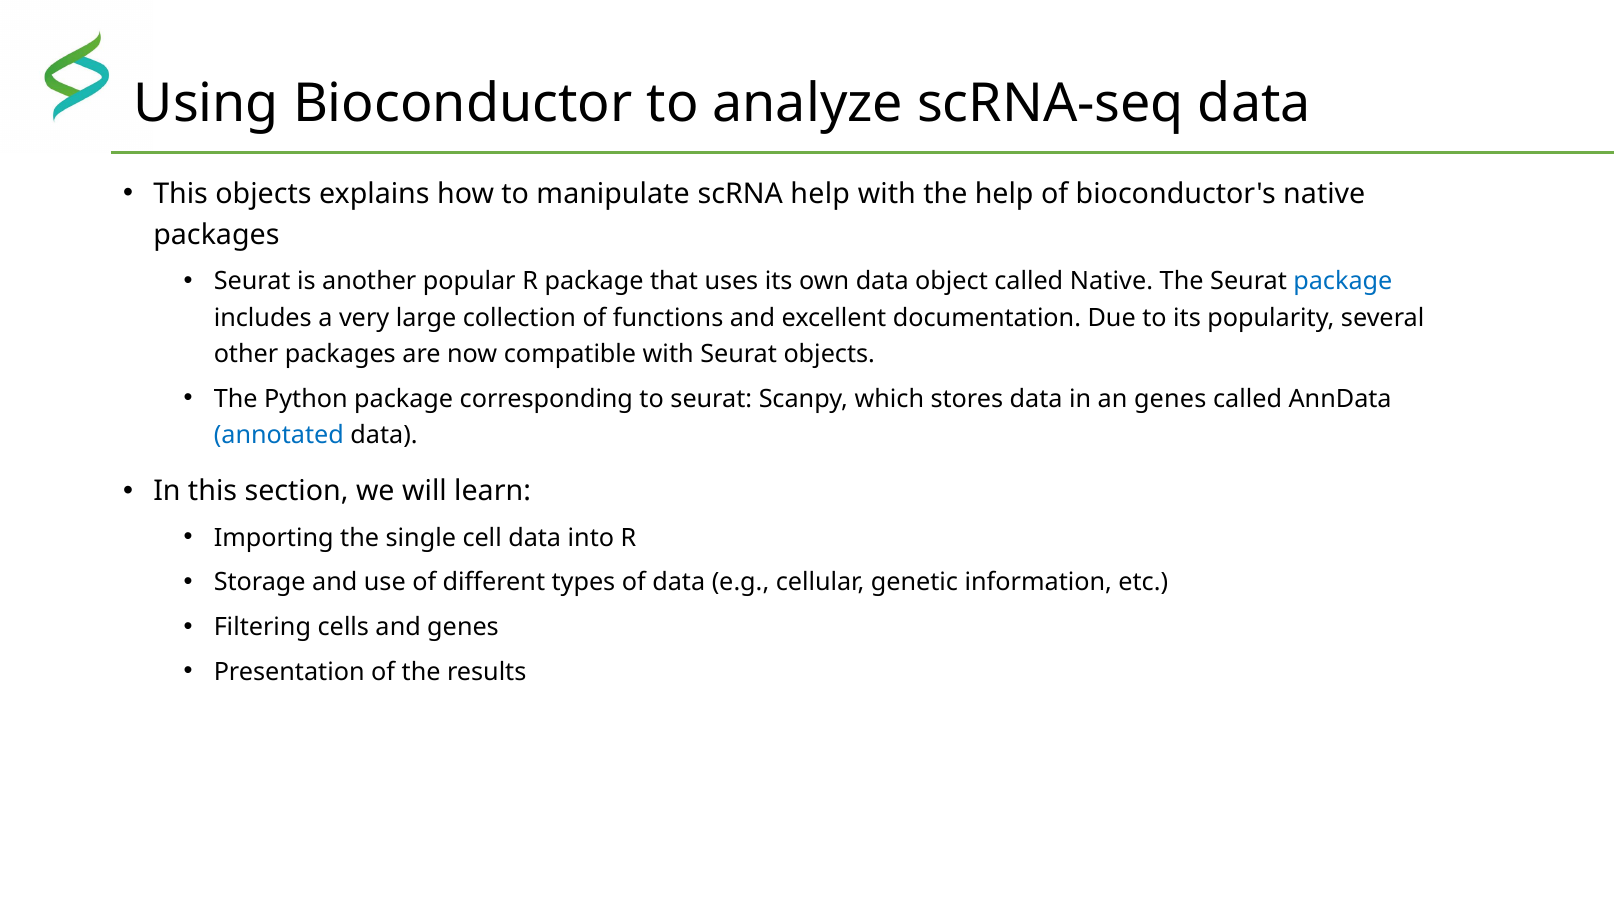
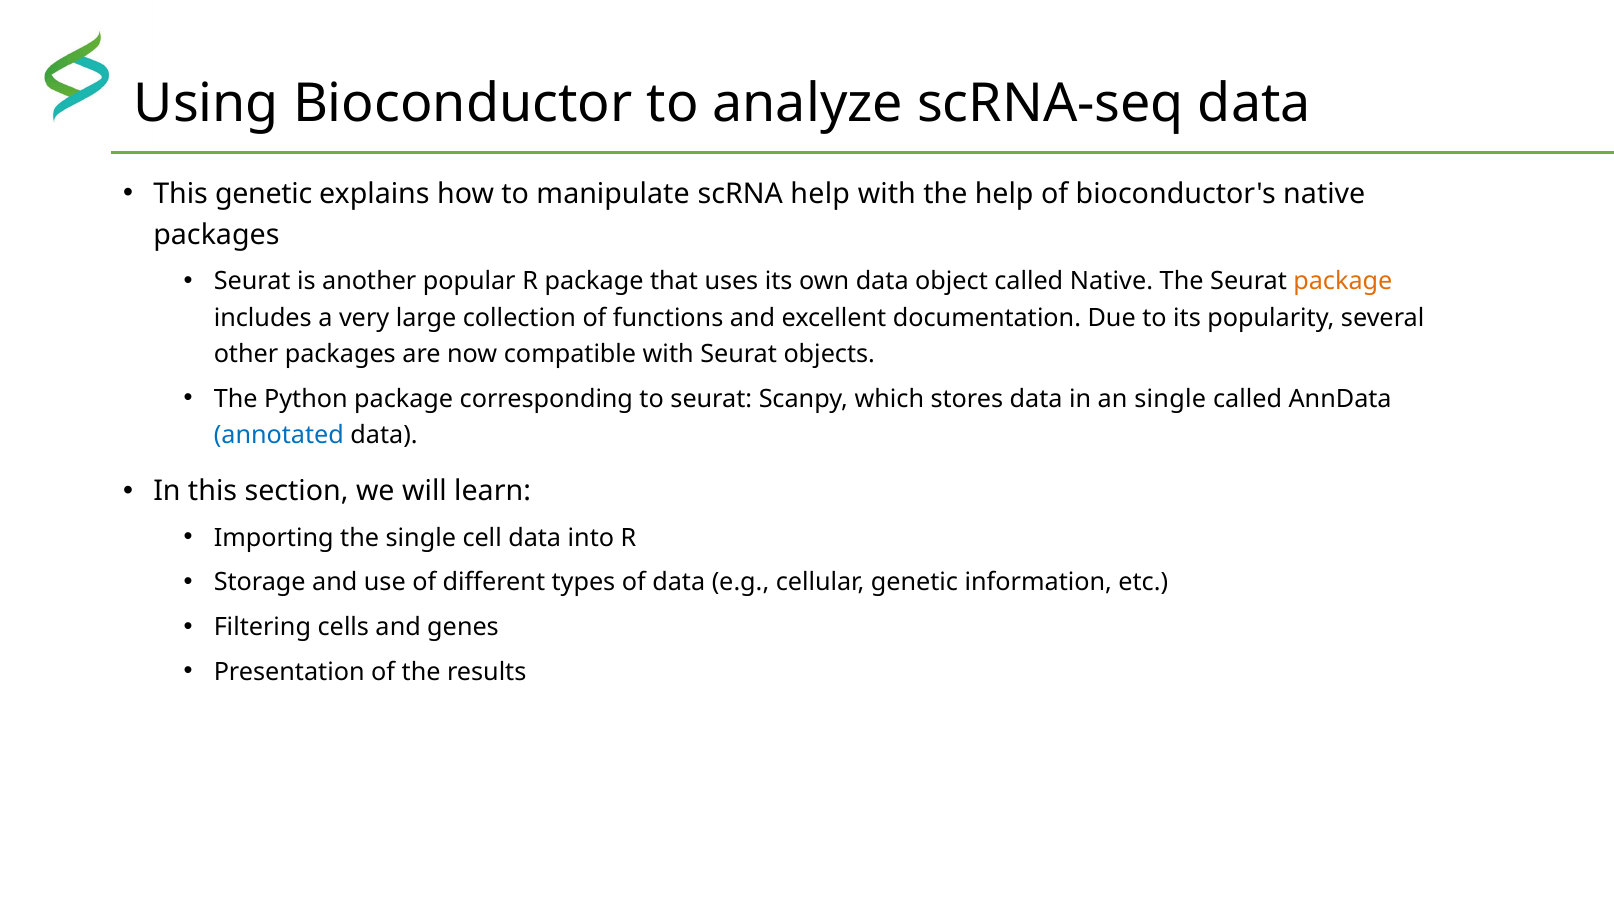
This objects: objects -> genetic (264, 194)
package colour: blue -> orange (1343, 281)
an genes: genes -> single (1170, 399)
